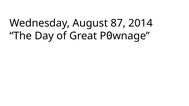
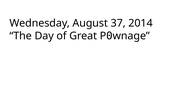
87: 87 -> 37 (118, 23)
